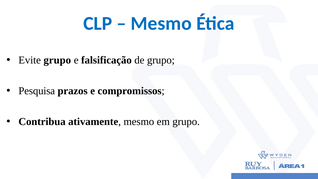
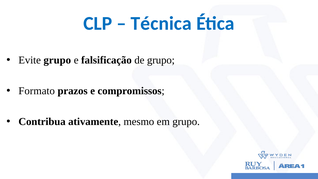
Mesmo: Mesmo -> Técnica (161, 23)
Pesquisa: Pesquisa -> Formato (37, 91)
